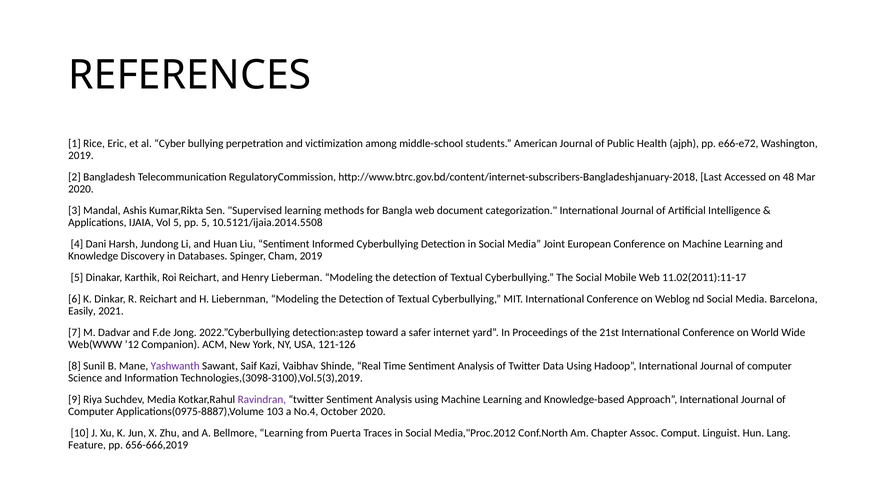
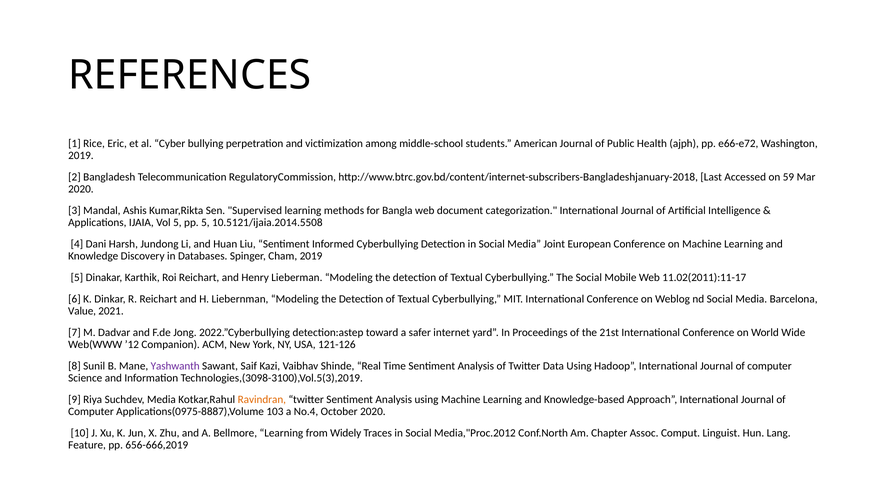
48: 48 -> 59 (788, 177)
Easily: Easily -> Value (82, 311)
Ravindran colour: purple -> orange (262, 399)
Puerta: Puerta -> Widely (346, 433)
